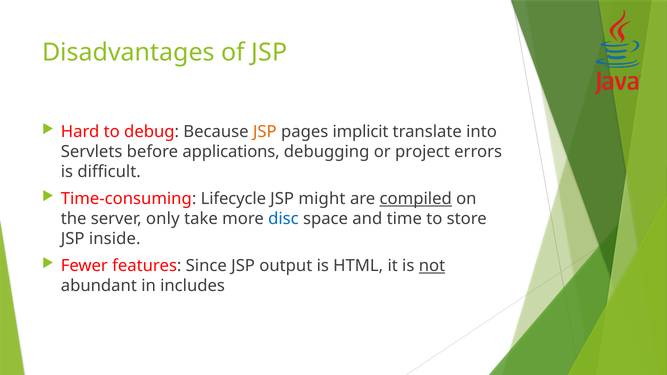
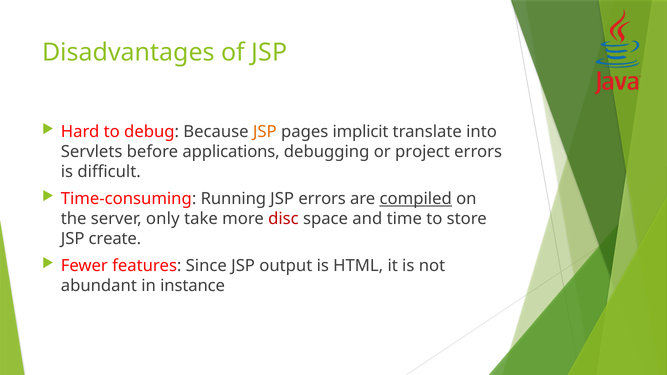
Lifecycle: Lifecycle -> Running (233, 199)
JSP might: might -> errors (322, 199)
disc colour: blue -> red (283, 219)
inside: inside -> create (115, 239)
not underline: present -> none (432, 266)
includes: includes -> instance (193, 286)
